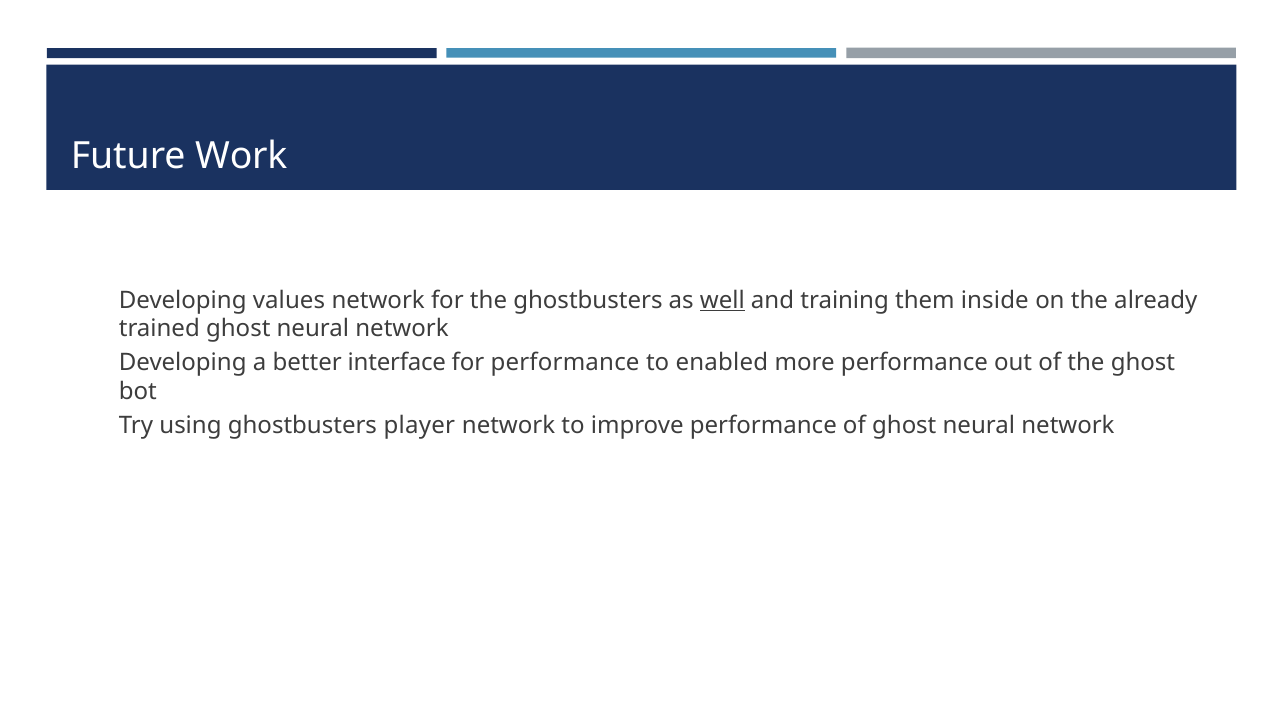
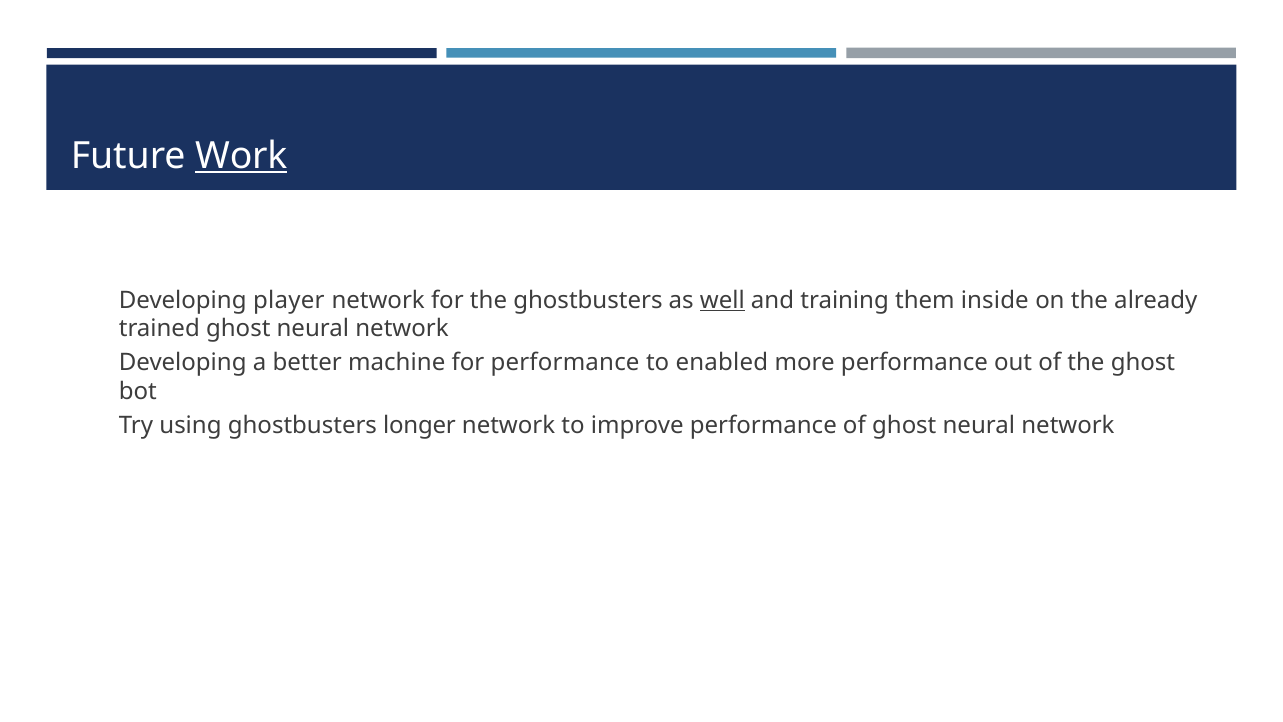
Work underline: none -> present (241, 156)
values: values -> player (289, 300)
interface: interface -> machine (397, 362)
player: player -> longer (420, 425)
